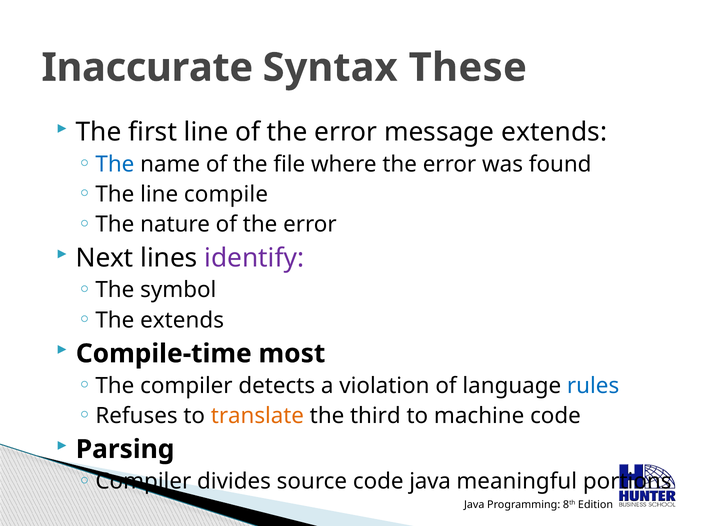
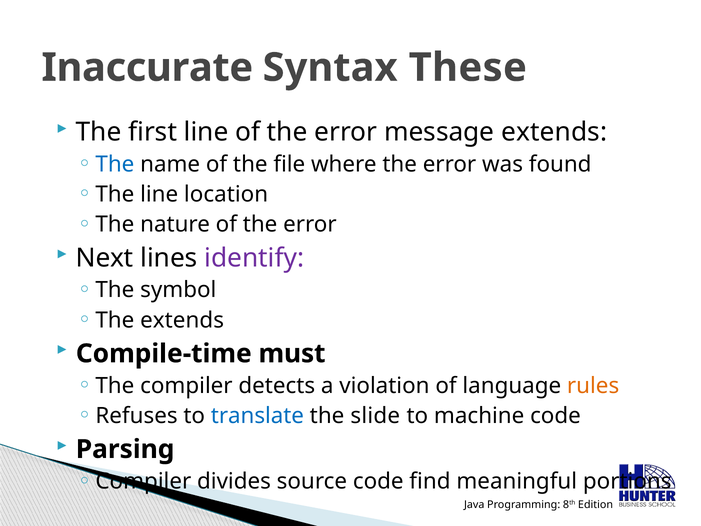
compile: compile -> location (226, 194)
most: most -> must (292, 353)
rules colour: blue -> orange (593, 386)
translate colour: orange -> blue (257, 416)
third: third -> slide (375, 416)
code java: java -> find (430, 481)
